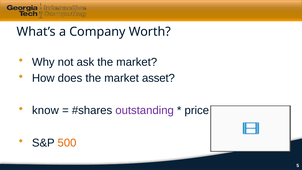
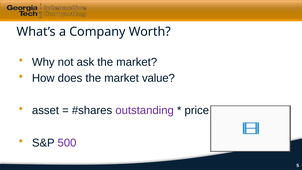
asset: asset -> value (158, 78)
know: know -> asset (45, 110)
500 colour: orange -> purple (67, 143)
